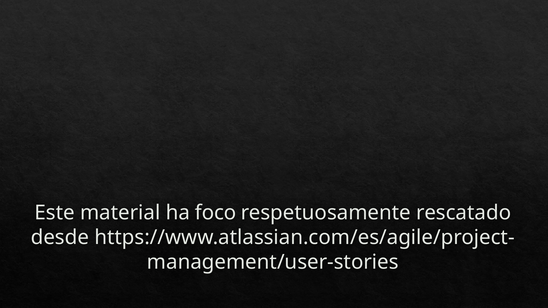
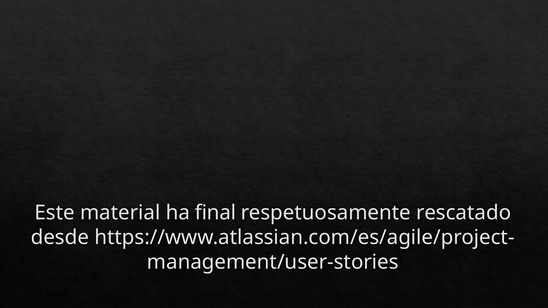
foco: foco -> final (216, 213)
